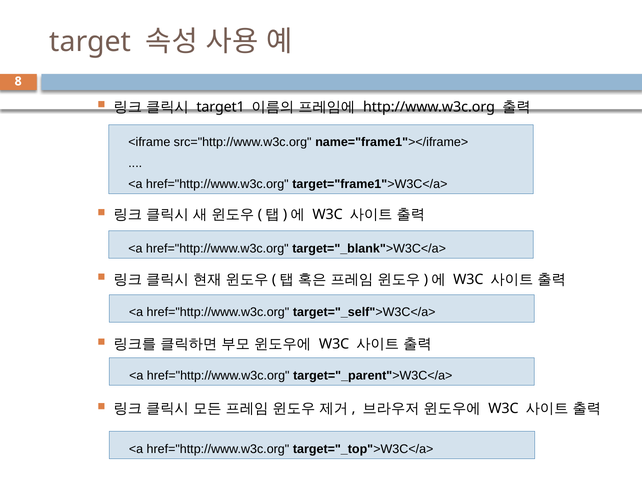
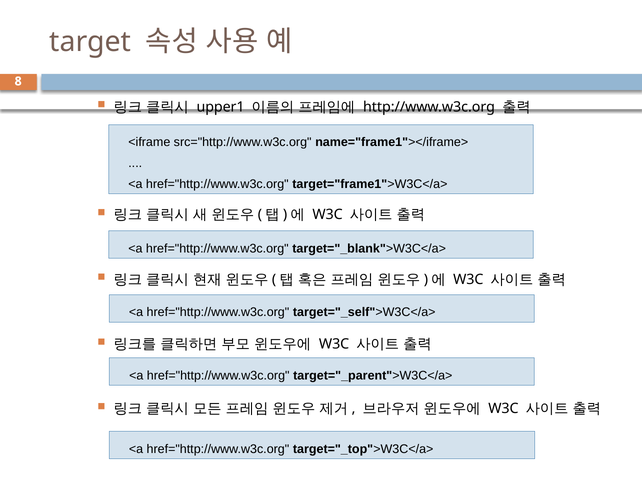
target1: target1 -> upper1 (221, 107)
